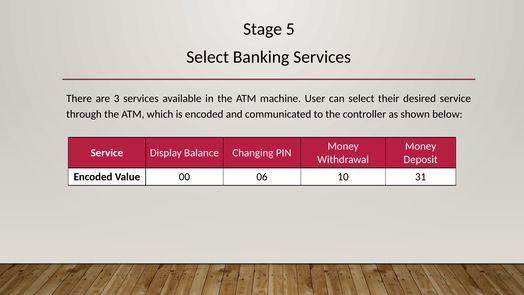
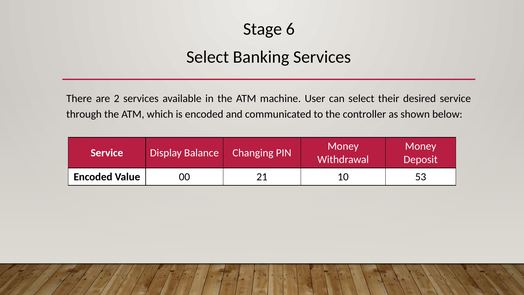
5: 5 -> 6 (290, 29)
3: 3 -> 2 (117, 99)
06: 06 -> 21 (262, 177)
31: 31 -> 53 (421, 177)
